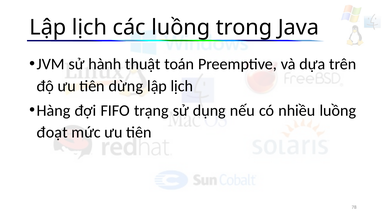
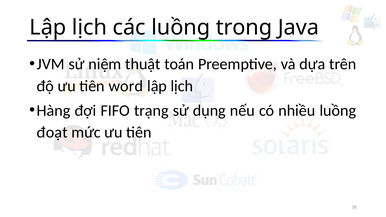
hành: hành -> niệm (105, 64)
dừng: dừng -> word (126, 86)
